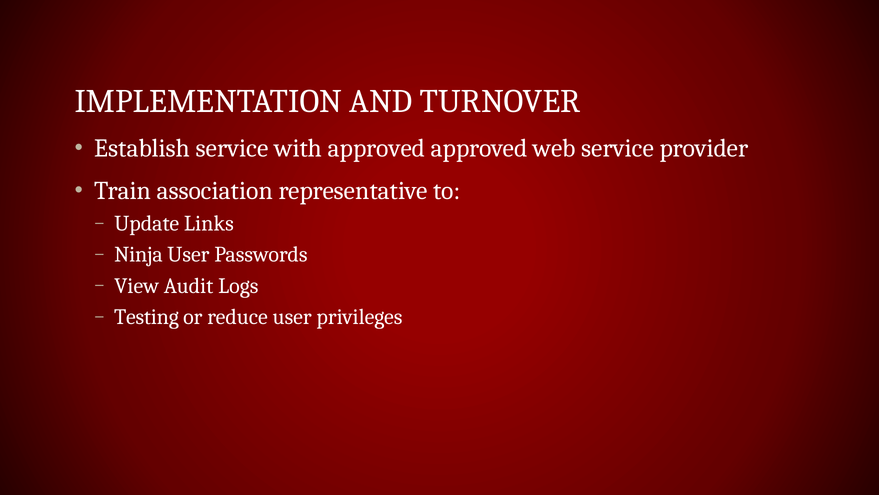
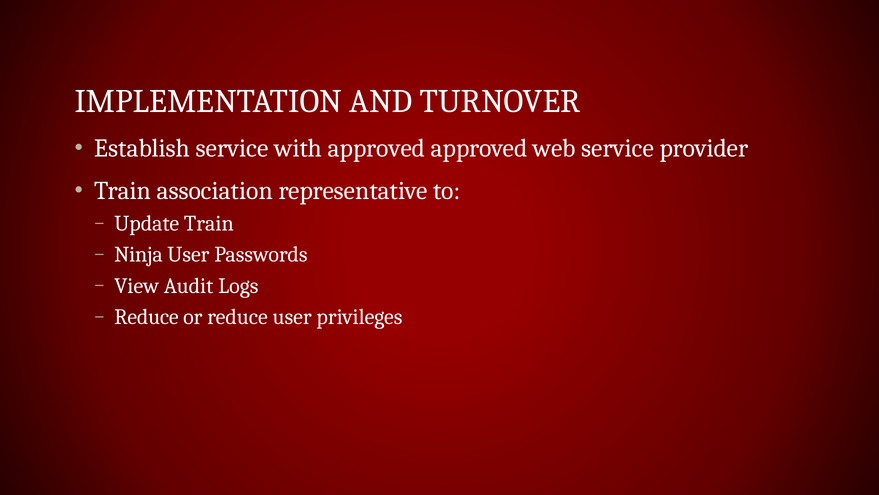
Update Links: Links -> Train (209, 223)
Testing: Testing -> Reduce (146, 317)
